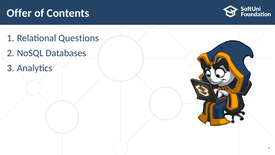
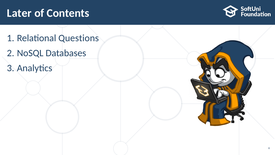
Offer: Offer -> Later (19, 13)
